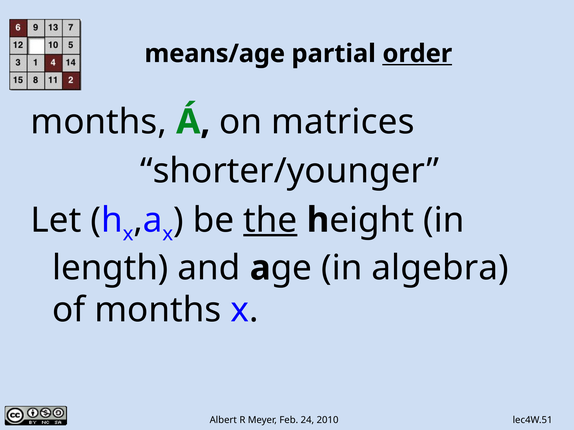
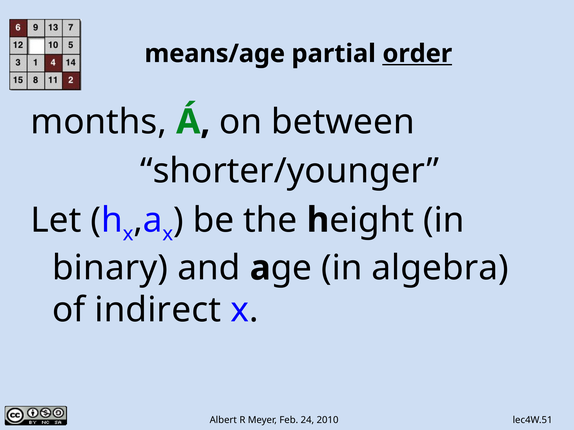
matrices: matrices -> between (343, 122)
the underline: present -> none (270, 220)
length: length -> binary (110, 268)
of months: months -> indirect (158, 310)
